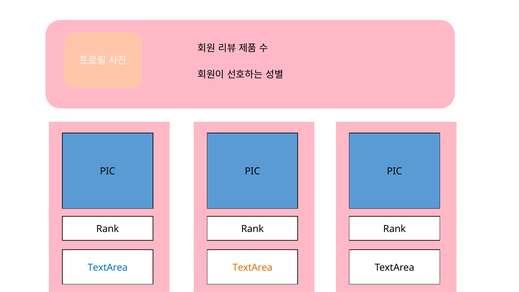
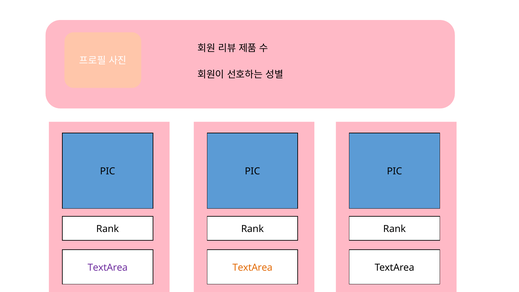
TextArea colour: blue -> purple (108, 268)
